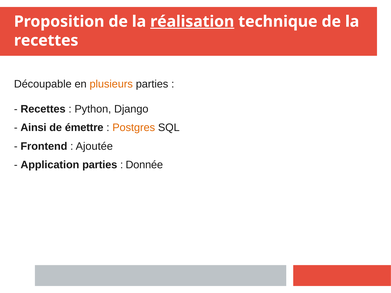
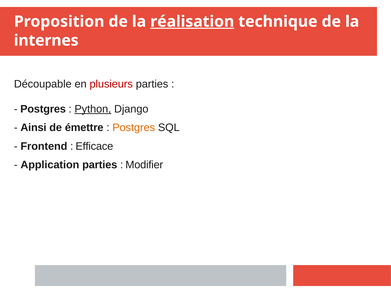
recettes: recettes -> internes (46, 40)
plusieurs colour: orange -> red (111, 84)
Recettes: Recettes -> Postgres (43, 109)
Python underline: none -> present (93, 109)
Ajoutée: Ajoutée -> Efficace (94, 146)
Donnée: Donnée -> Modifier (144, 165)
